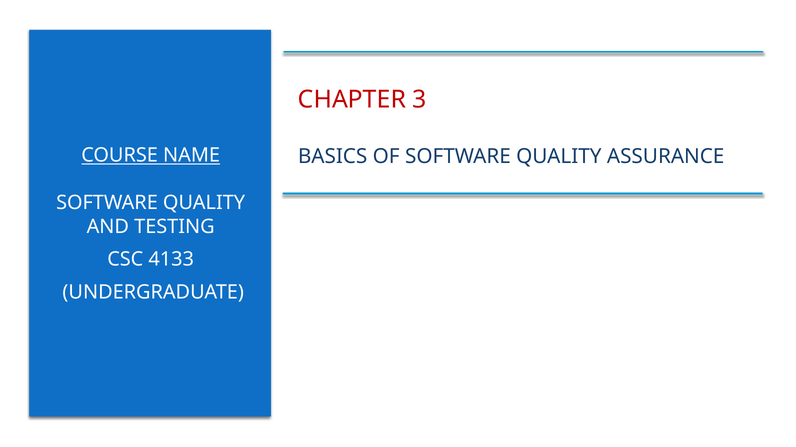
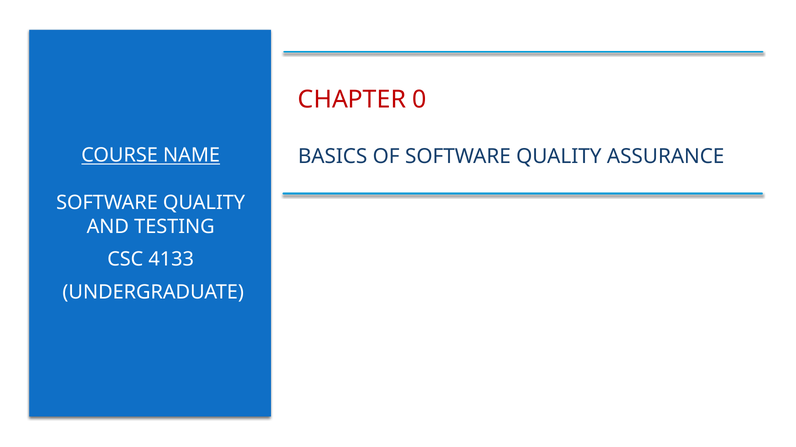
3: 3 -> 0 (420, 100)
